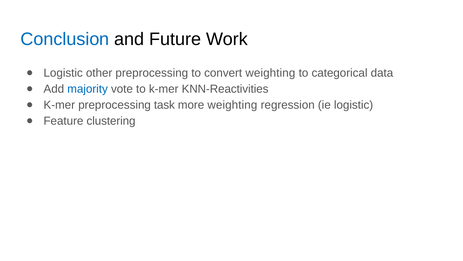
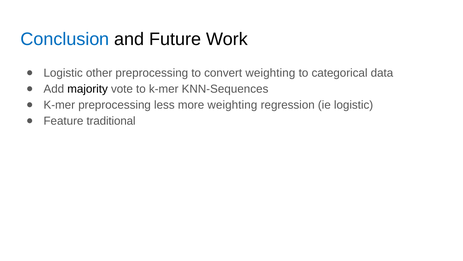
majority colour: blue -> black (88, 89)
KNN-Reactivities: KNN-Reactivities -> KNN-Sequences (225, 89)
task: task -> less (164, 105)
clustering: clustering -> traditional (111, 121)
